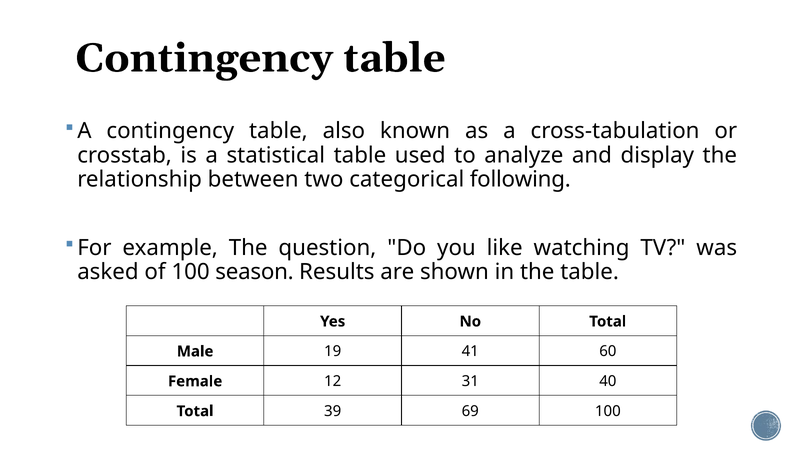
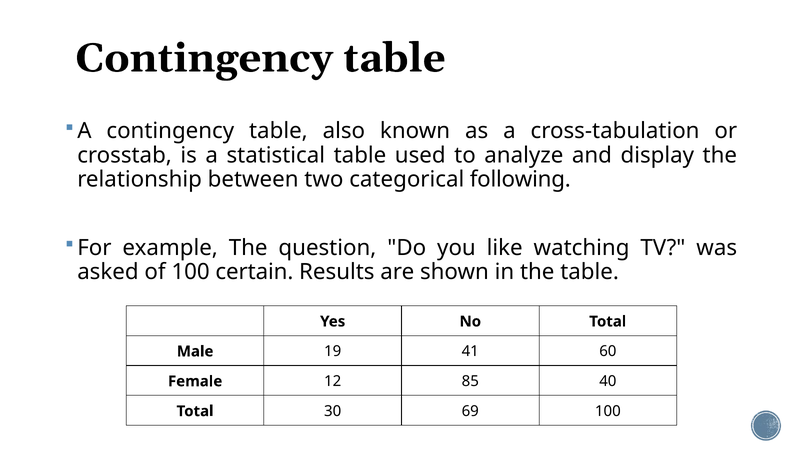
season: season -> certain (254, 272)
31: 31 -> 85 (470, 381)
39: 39 -> 30 (333, 411)
